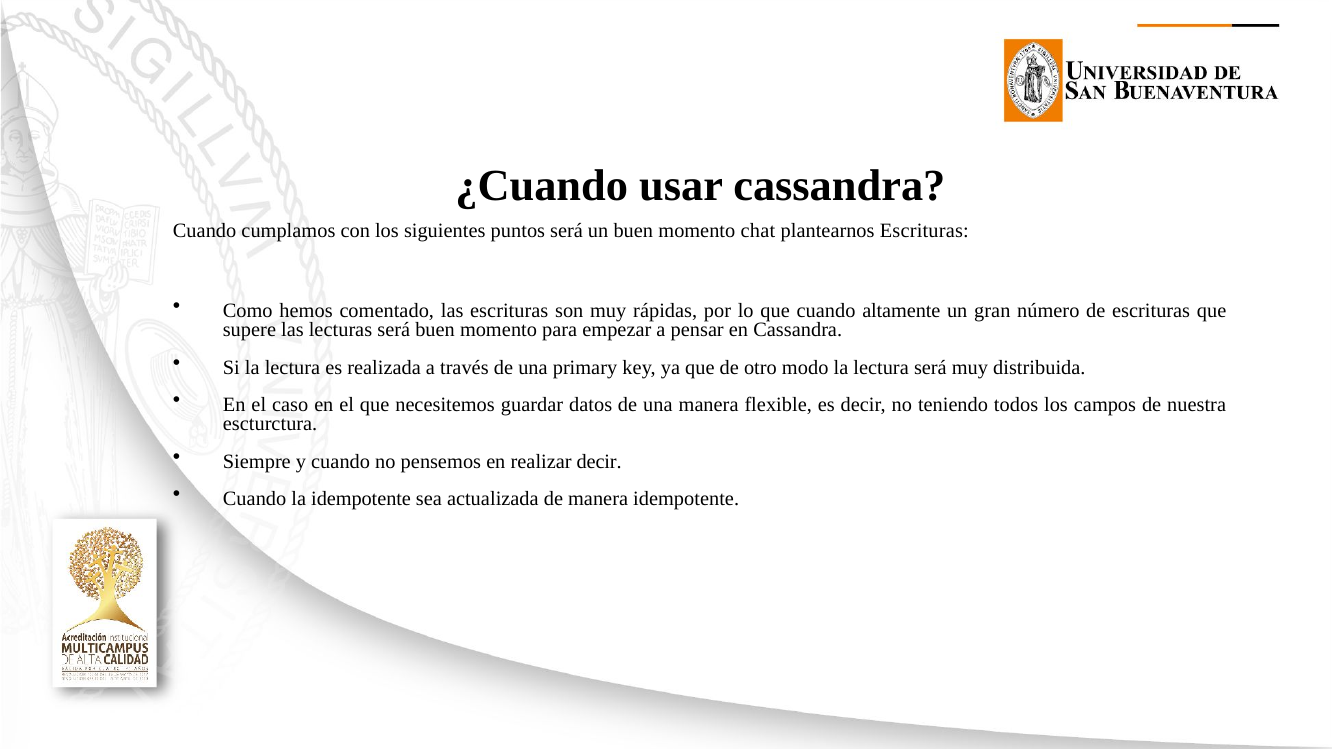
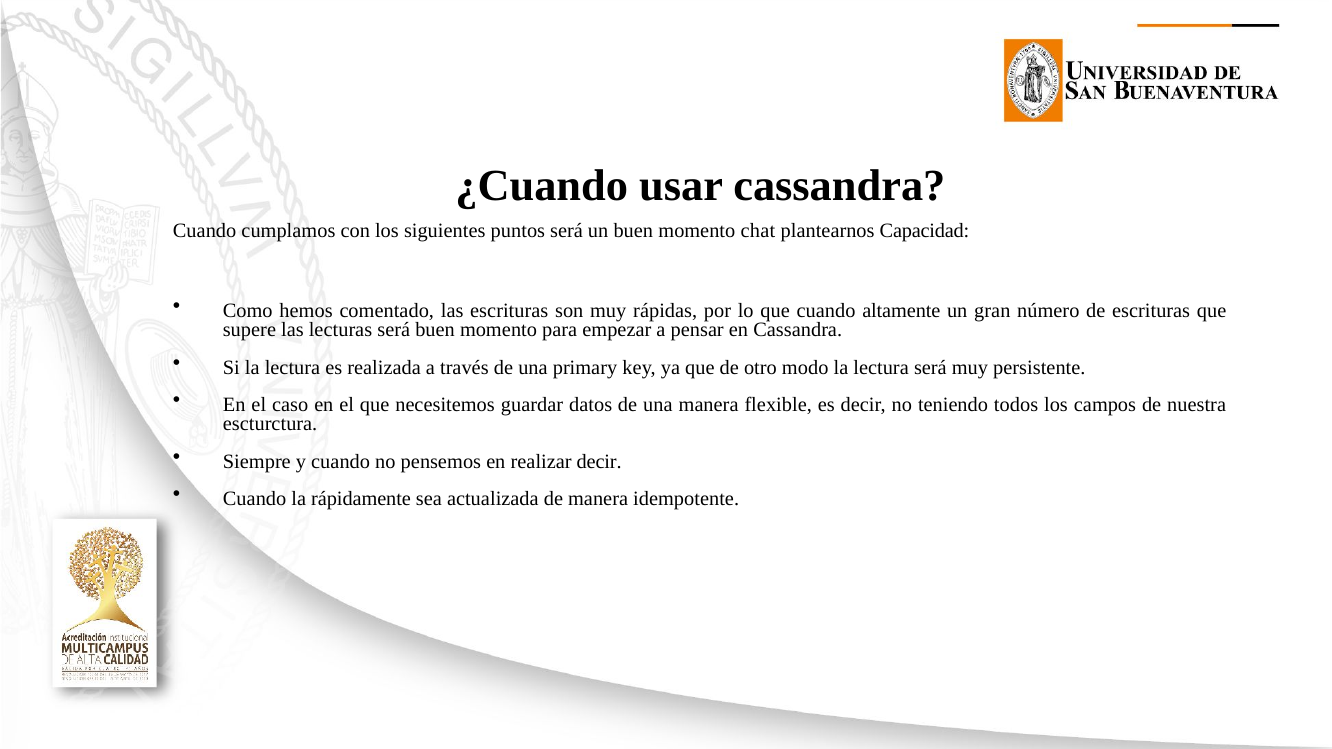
plantearnos Escrituras: Escrituras -> Capacidad (925, 231)
distribuida: distribuida -> persistente (1039, 368)
la idempotente: idempotente -> rápidamente (361, 499)
